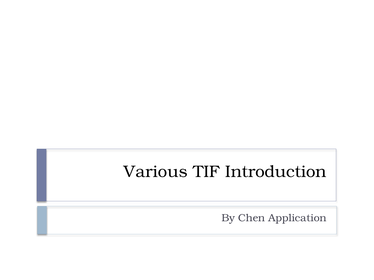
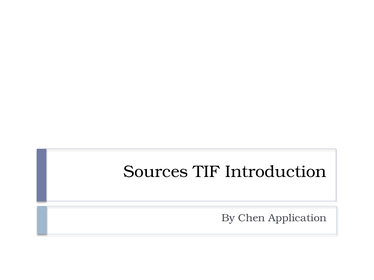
Various: Various -> Sources (156, 172)
